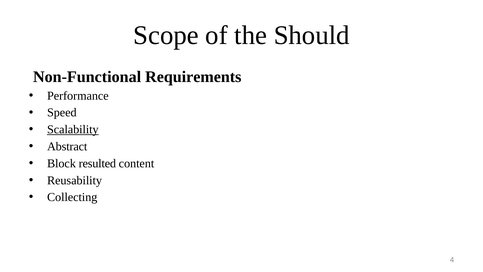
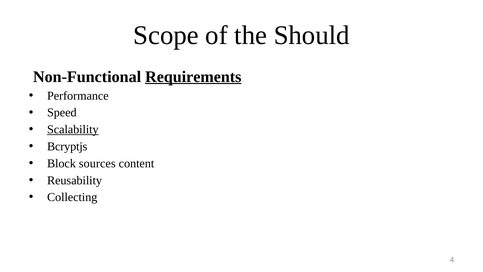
Requirements underline: none -> present (193, 77)
Abstract: Abstract -> Bcryptjs (67, 146)
resulted: resulted -> sources (97, 163)
